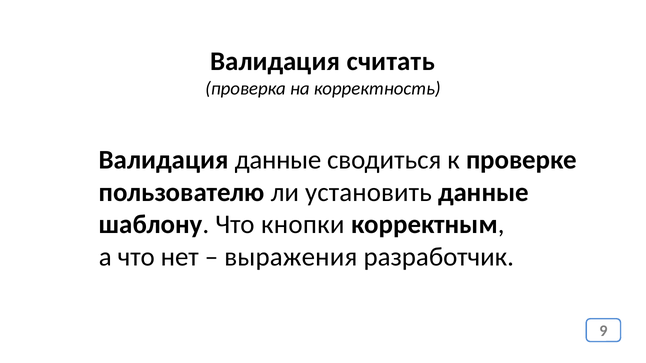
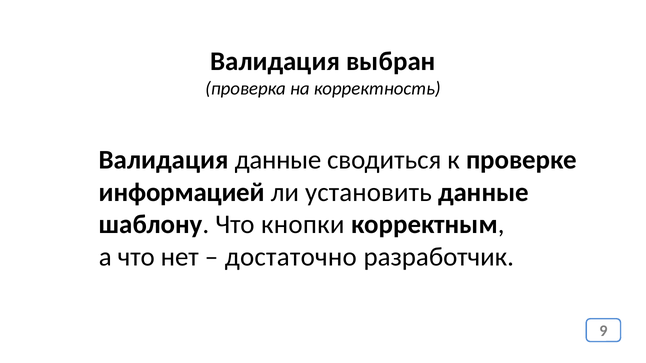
считать: считать -> выбран (391, 62)
пользователю: пользователю -> информацией (182, 192)
выражения: выражения -> достаточно (291, 257)
